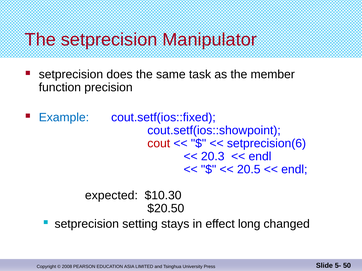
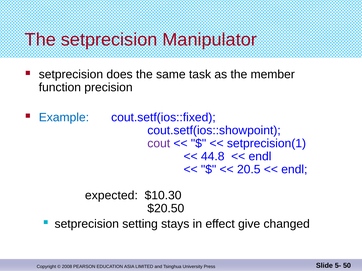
cout colour: red -> purple (159, 144)
setprecision(6: setprecision(6 -> setprecision(1 (267, 144)
20.3: 20.3 -> 44.8 (213, 157)
long: long -> give (249, 224)
